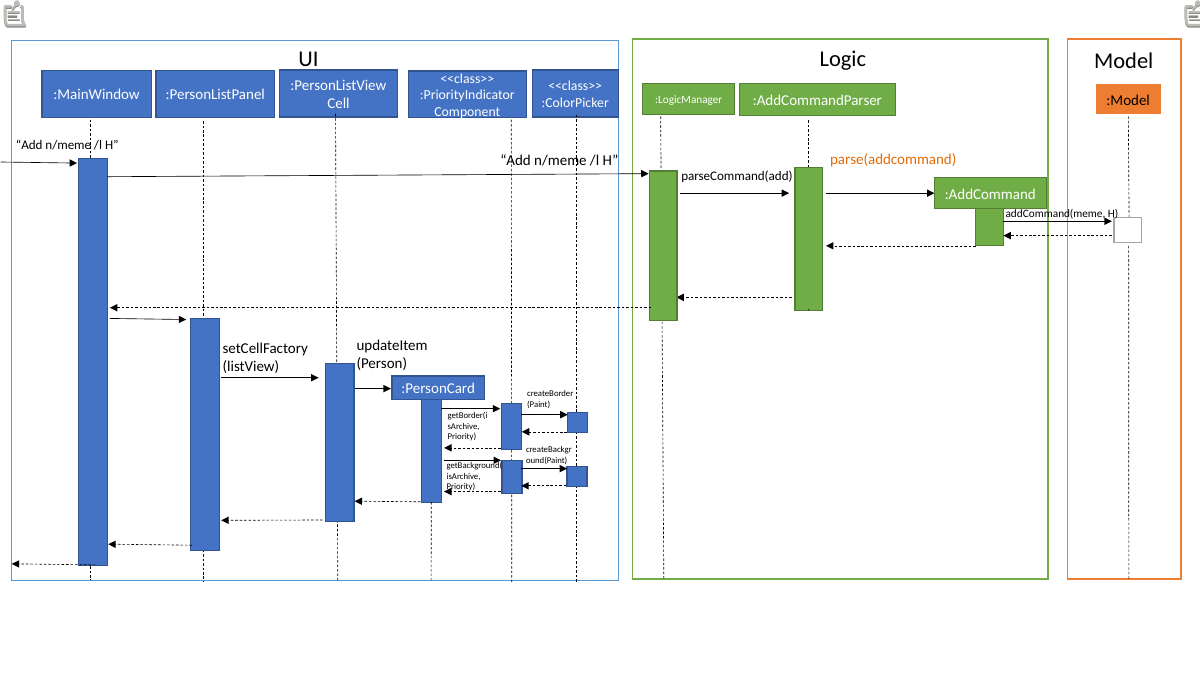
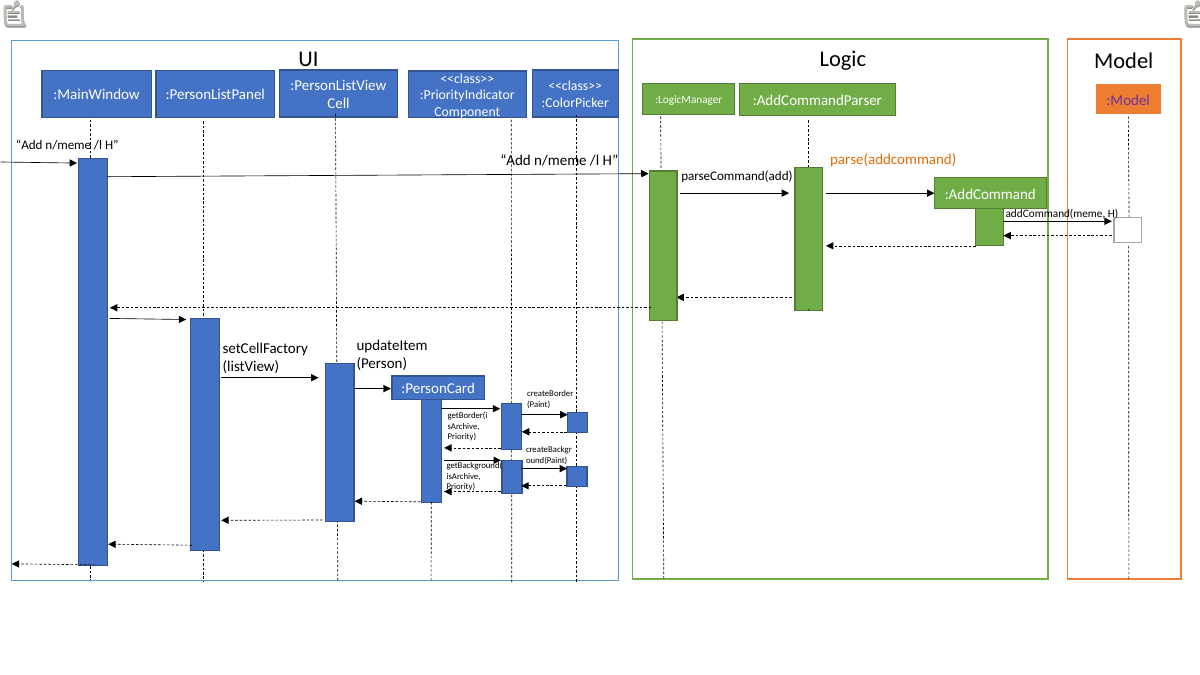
:Model colour: black -> purple (1128, 100)
